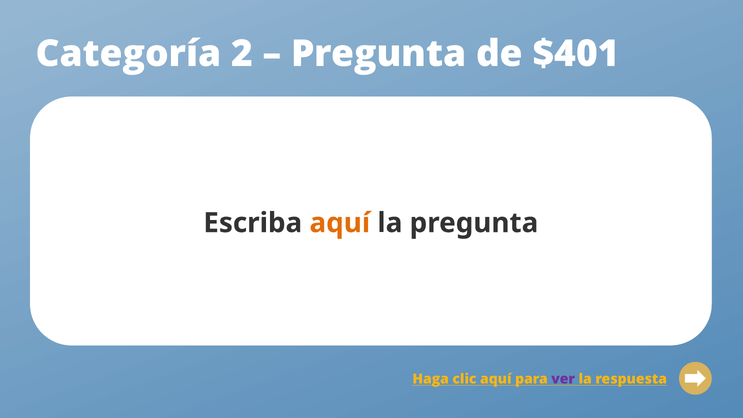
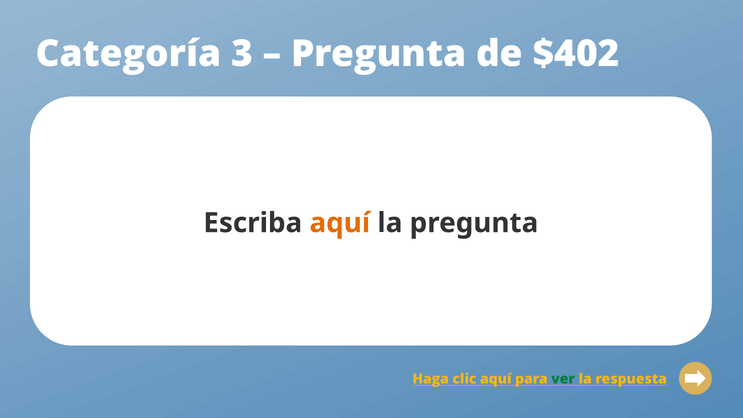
2: 2 -> 3 (242, 54)
$401: $401 -> $402 (576, 54)
ver colour: purple -> green (563, 379)
